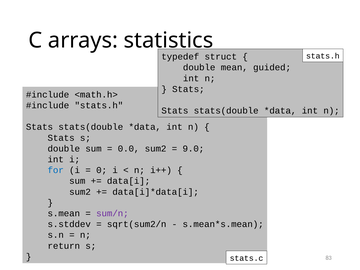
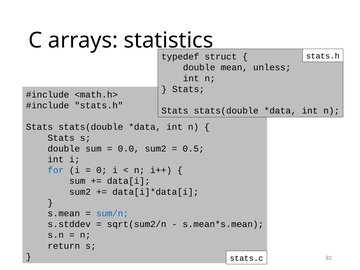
guided: guided -> unless (272, 68)
9.0: 9.0 -> 0.5 (193, 149)
sum/n colour: purple -> blue (112, 213)
